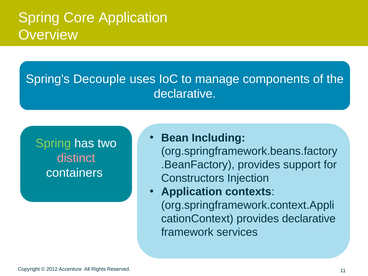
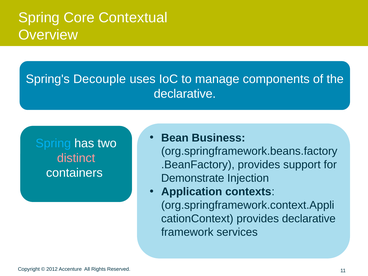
Core Application: Application -> Contextual (133, 18)
Including: Including -> Business (218, 138)
Spring colour: light green -> light blue (53, 143)
Constructors: Constructors -> Demonstrate (193, 178)
